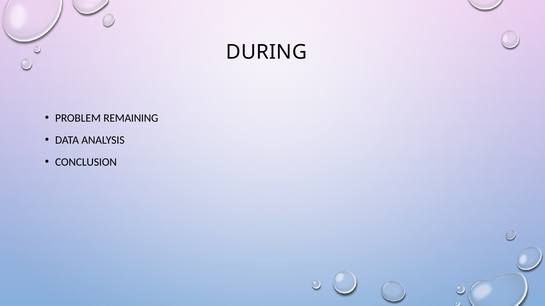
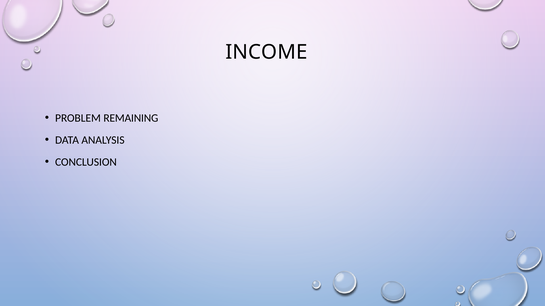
DURING: DURING -> INCOME (266, 52)
